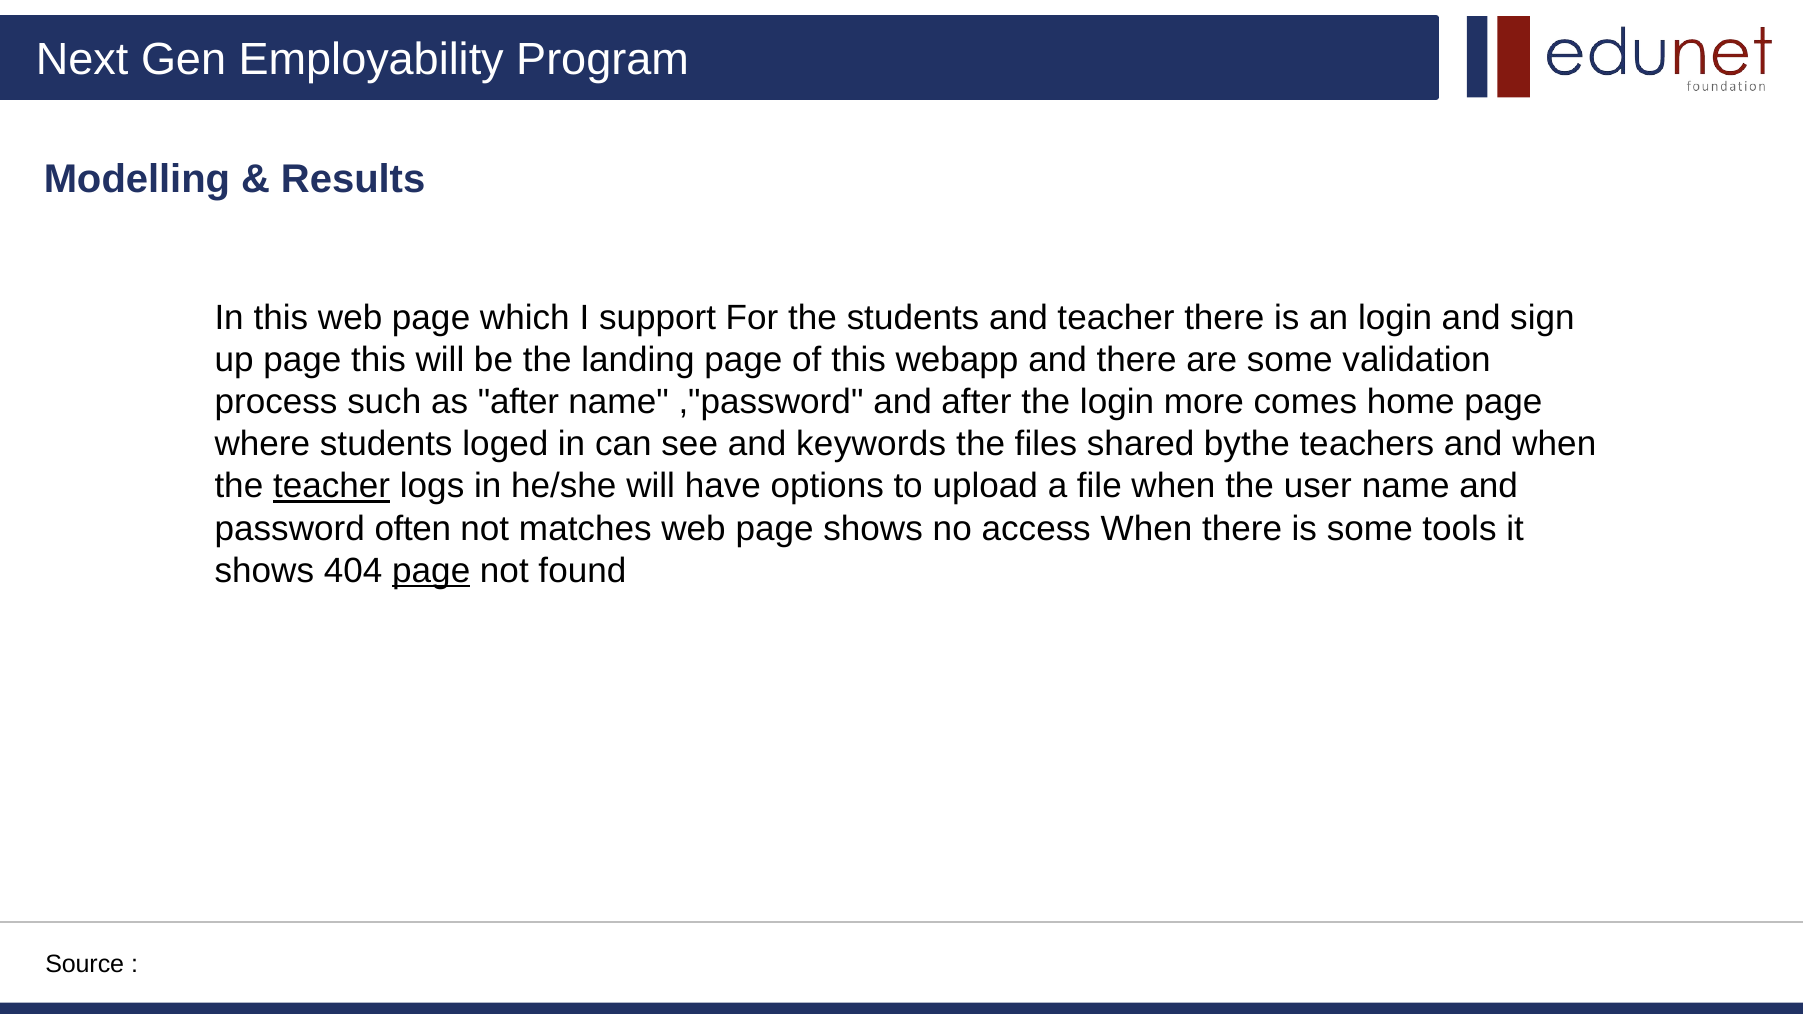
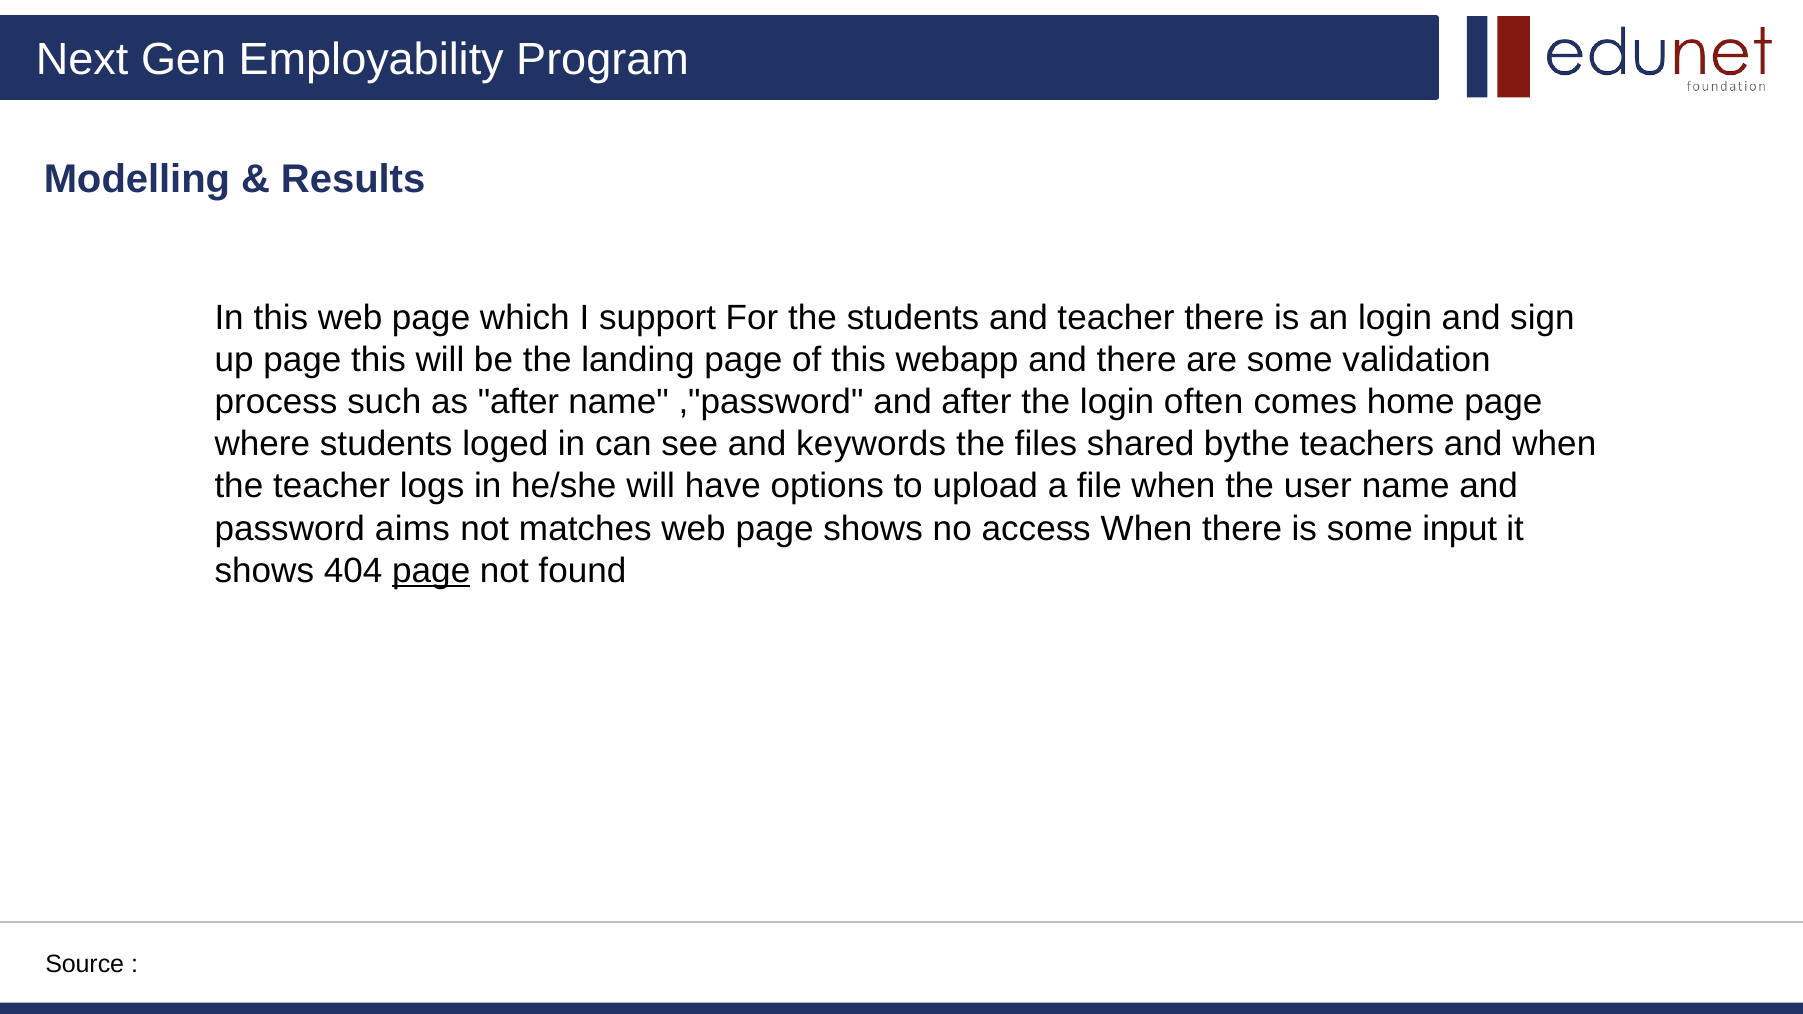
more: more -> often (1204, 402)
teacher underline: present -> none (332, 487)
often: often -> aims (412, 529)
tools: tools -> input (1460, 529)
